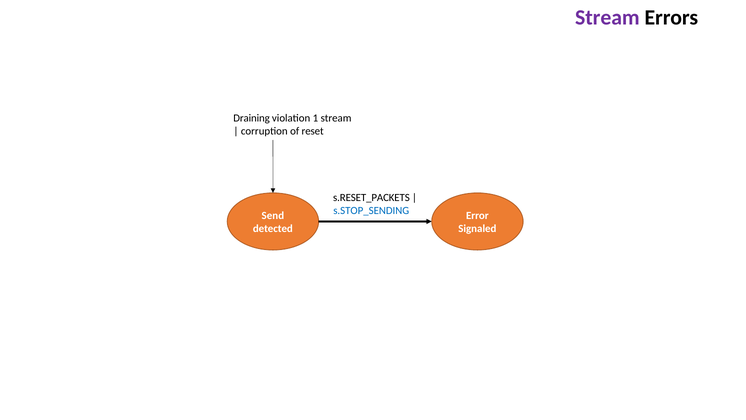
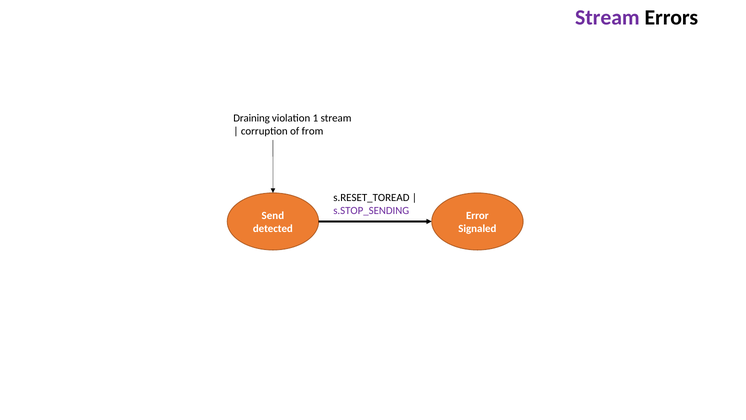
reset: reset -> from (313, 131)
s.RESET_PACKETS: s.RESET_PACKETS -> s.RESET_TOREAD (371, 198)
s.STOP_SENDING colour: blue -> purple (371, 211)
